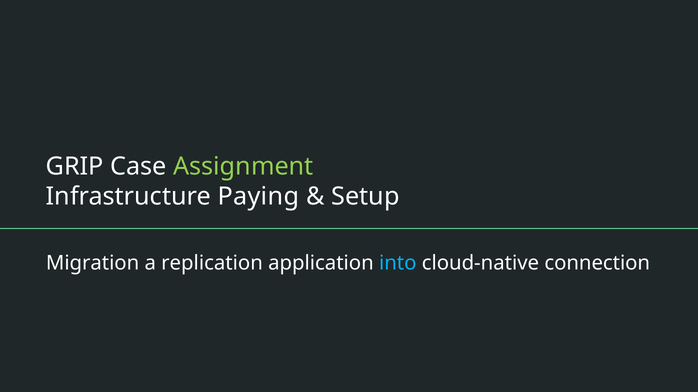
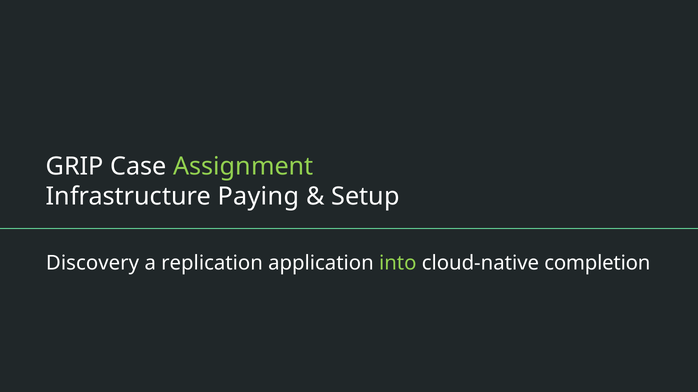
Migration: Migration -> Discovery (93, 264)
into colour: light blue -> light green (398, 264)
connection: connection -> completion (597, 264)
